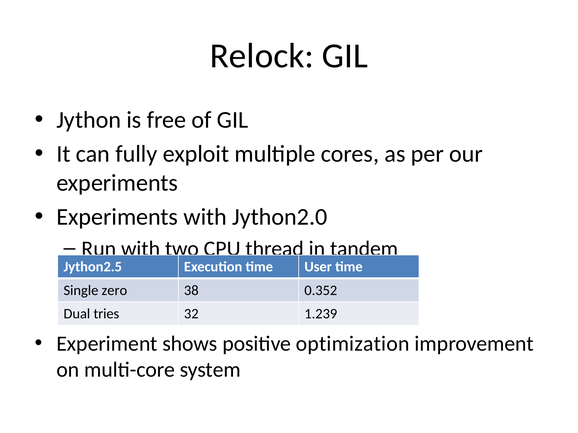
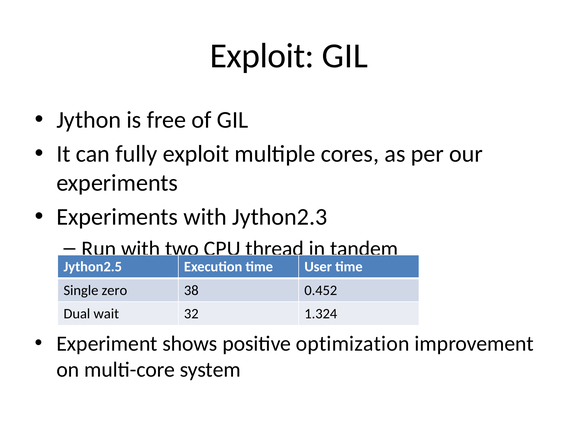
Relock: Relock -> Exploit (262, 56)
Jython2.0: Jython2.0 -> Jython2.3 (280, 217)
0.352: 0.352 -> 0.452 (321, 291)
tries: tries -> wait (106, 314)
1.239: 1.239 -> 1.324 (321, 314)
